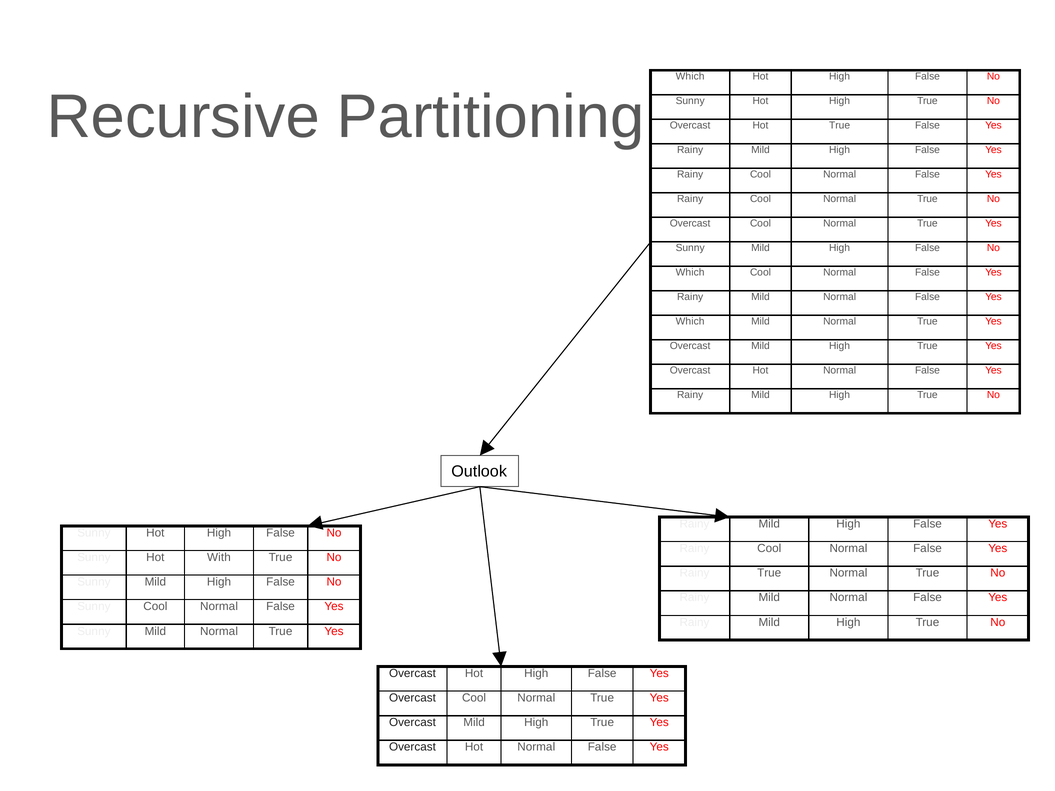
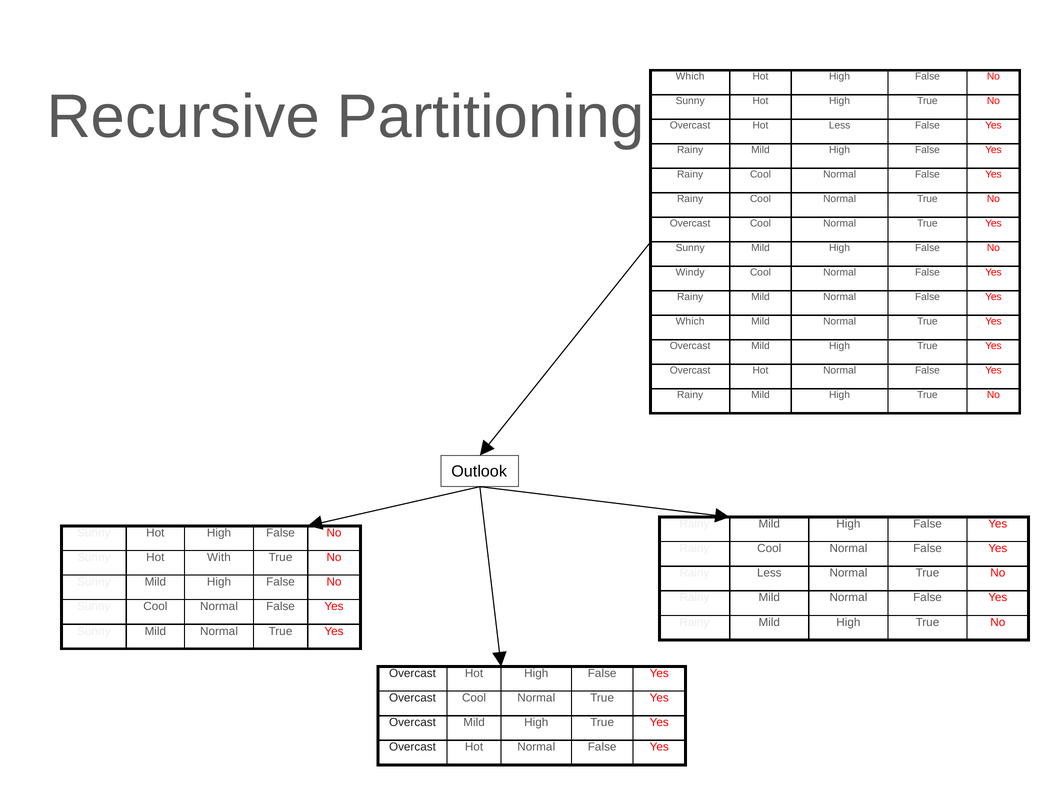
Hot True: True -> Less (840, 125)
Which: Which -> Windy (690, 272)
Rainy True: True -> Less (769, 573)
